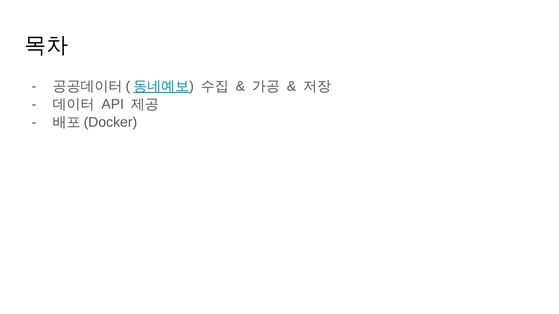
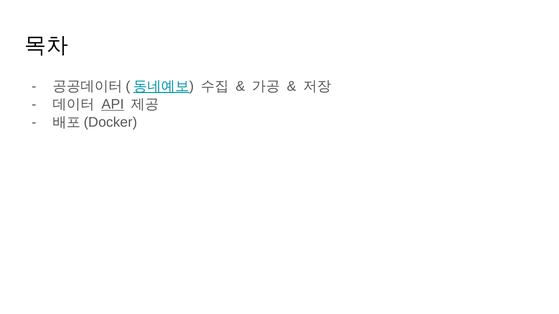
API underline: none -> present (113, 104)
